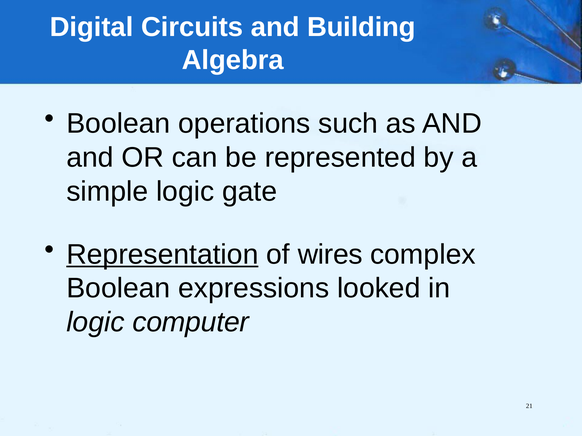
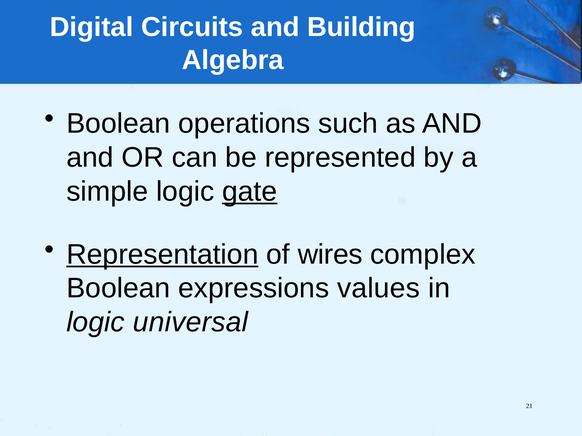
gate underline: none -> present (250, 192)
looked: looked -> values (379, 289)
computer: computer -> universal (191, 323)
